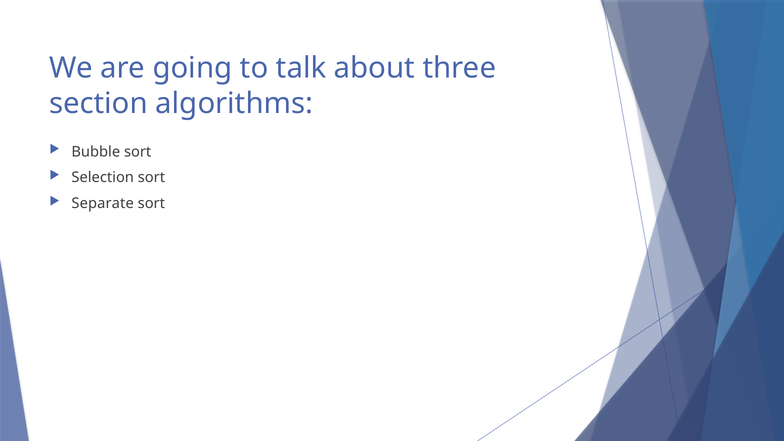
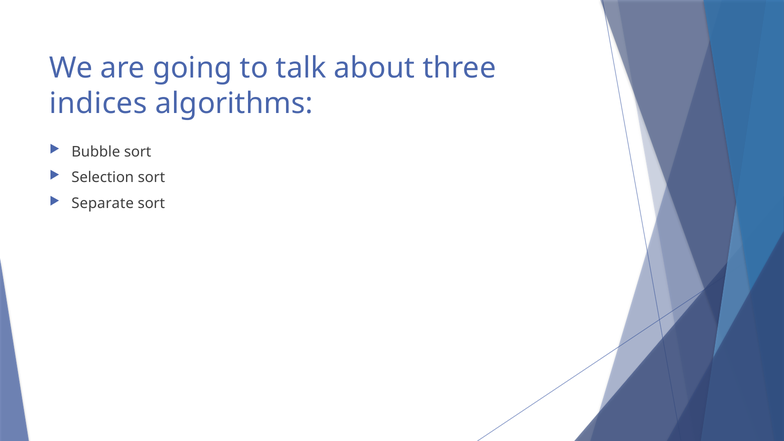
section: section -> indices (98, 103)
